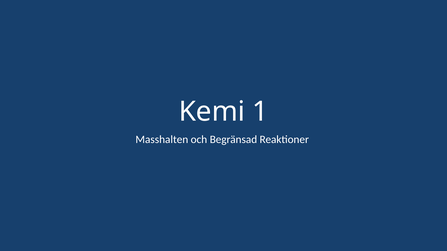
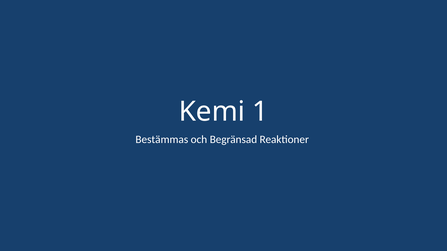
Masshalten: Masshalten -> Bestämmas (162, 140)
